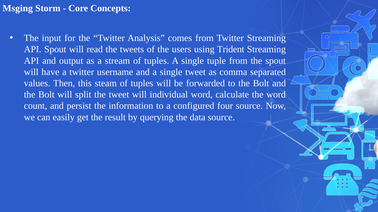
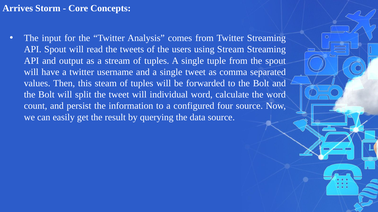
Msging: Msging -> Arrives (18, 8)
using Trident: Trident -> Stream (231, 50)
